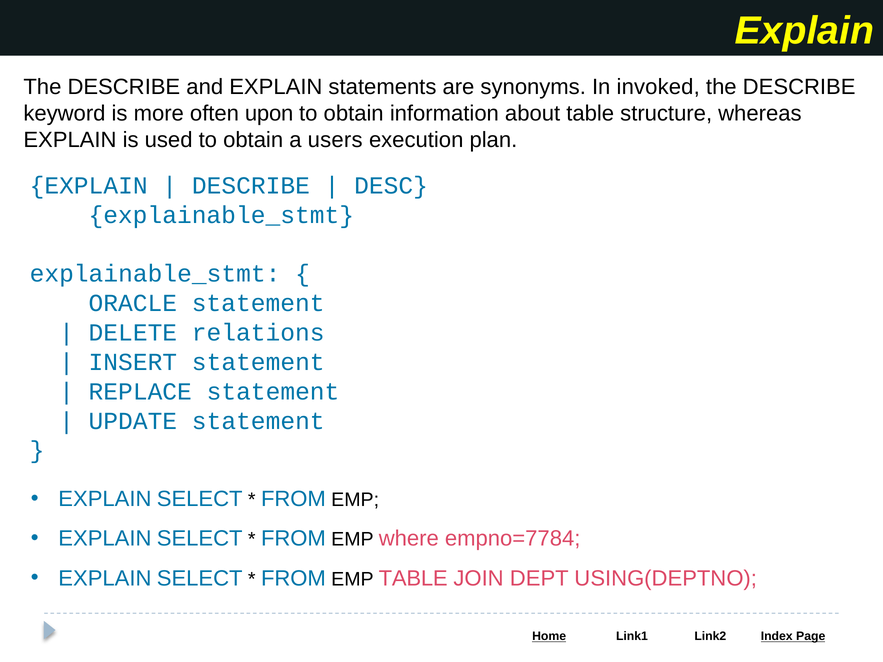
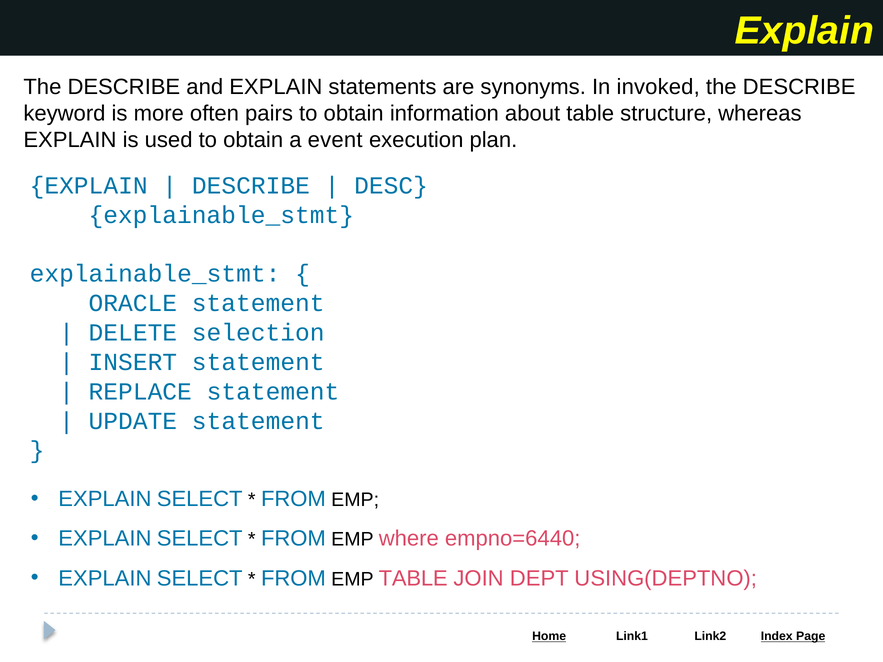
upon: upon -> pairs (269, 113)
users: users -> event (335, 140)
relations: relations -> selection (258, 333)
empno=7784: empno=7784 -> empno=6440 (513, 539)
